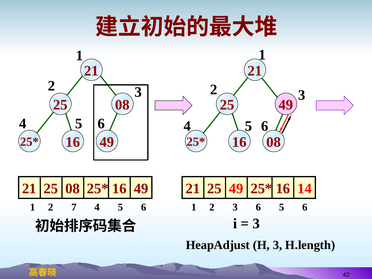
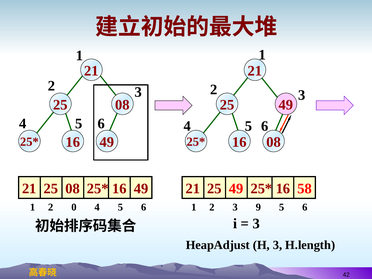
14: 14 -> 58 (305, 189)
7: 7 -> 0 (74, 207)
2 3 6: 6 -> 9 (258, 207)
